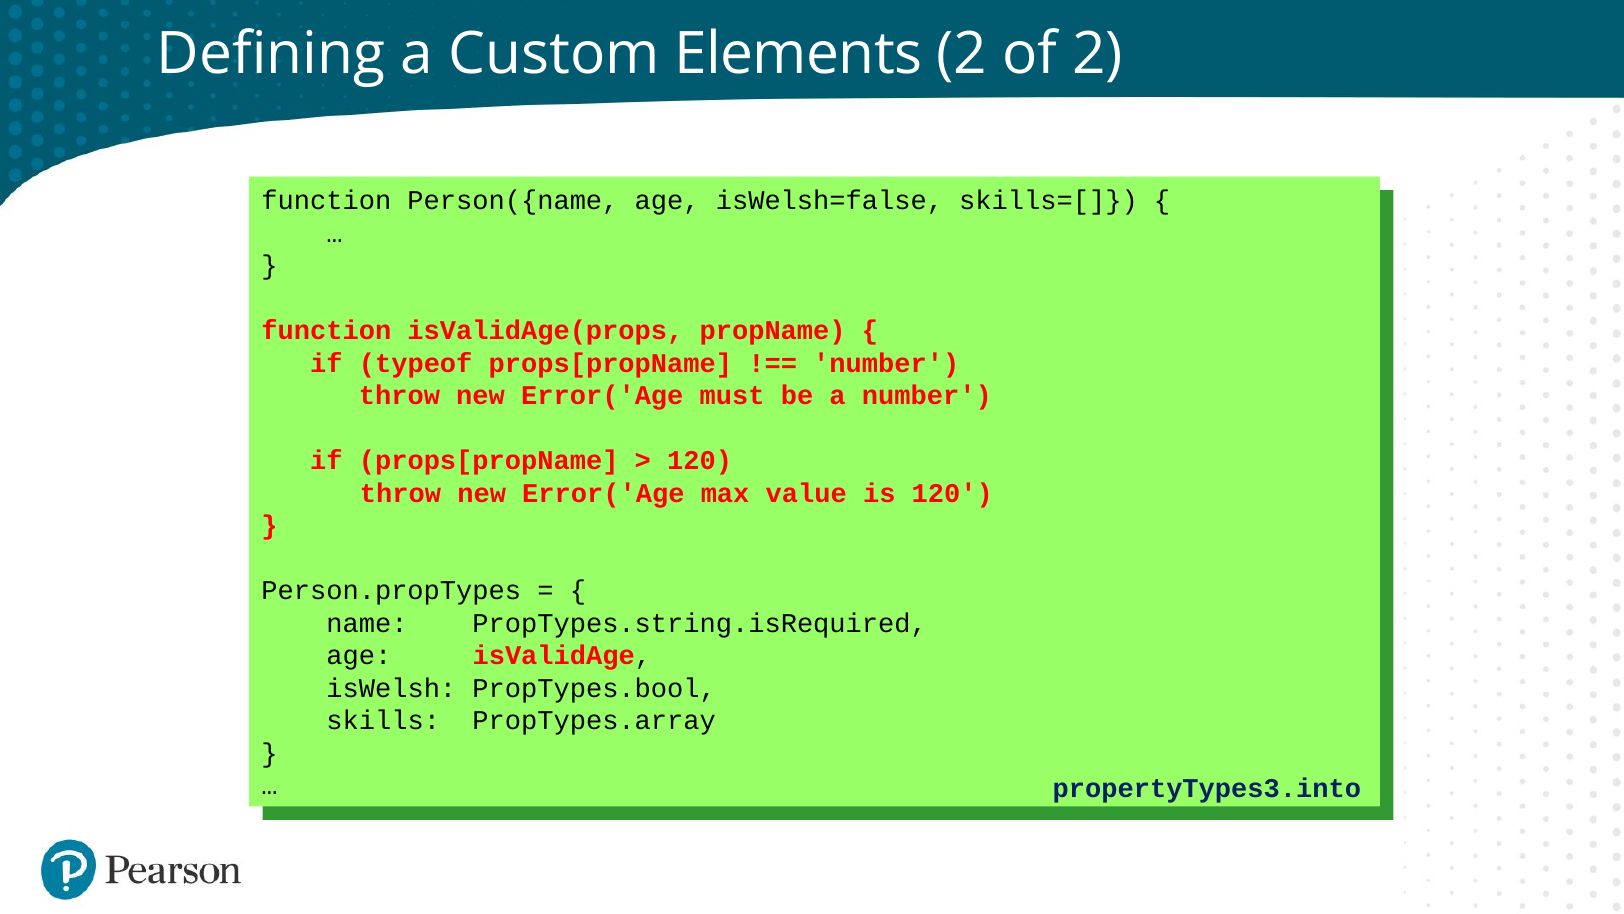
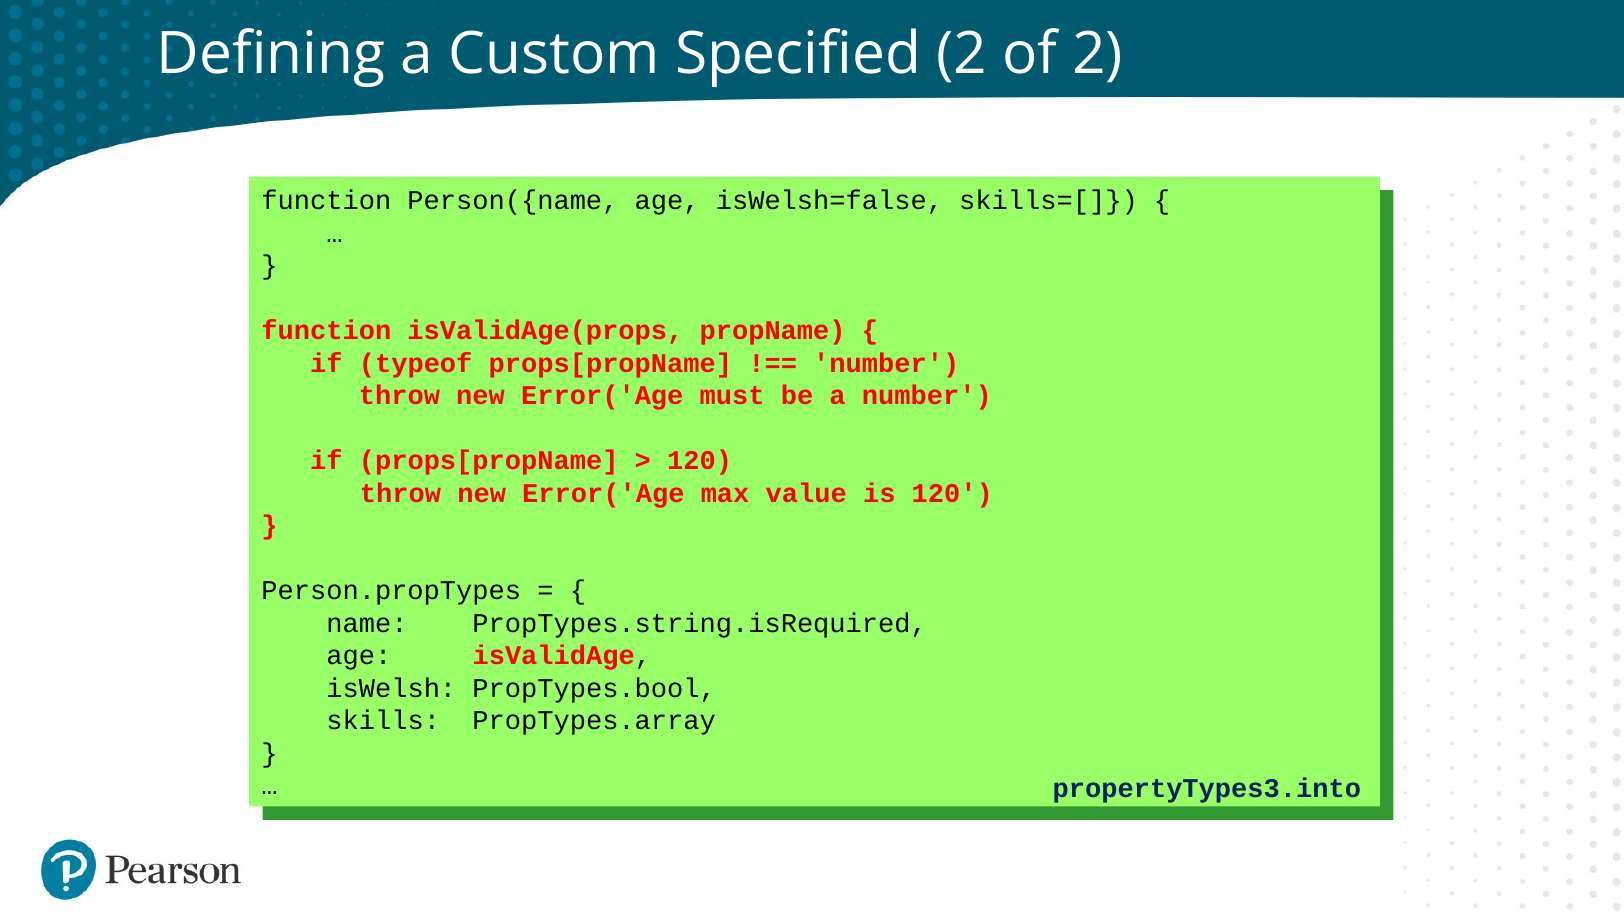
Elements: Elements -> Specified (798, 54)
